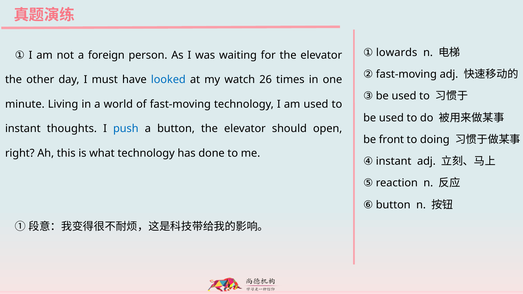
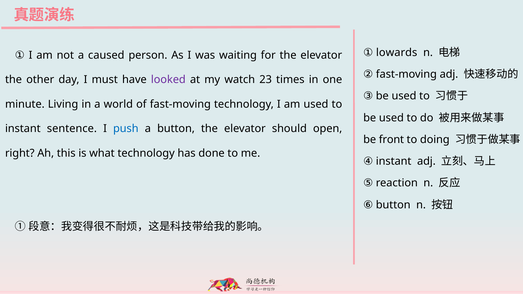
foreign: foreign -> caused (106, 55)
looked colour: blue -> purple (168, 80)
26: 26 -> 23 (266, 80)
thoughts: thoughts -> sentence (72, 129)
